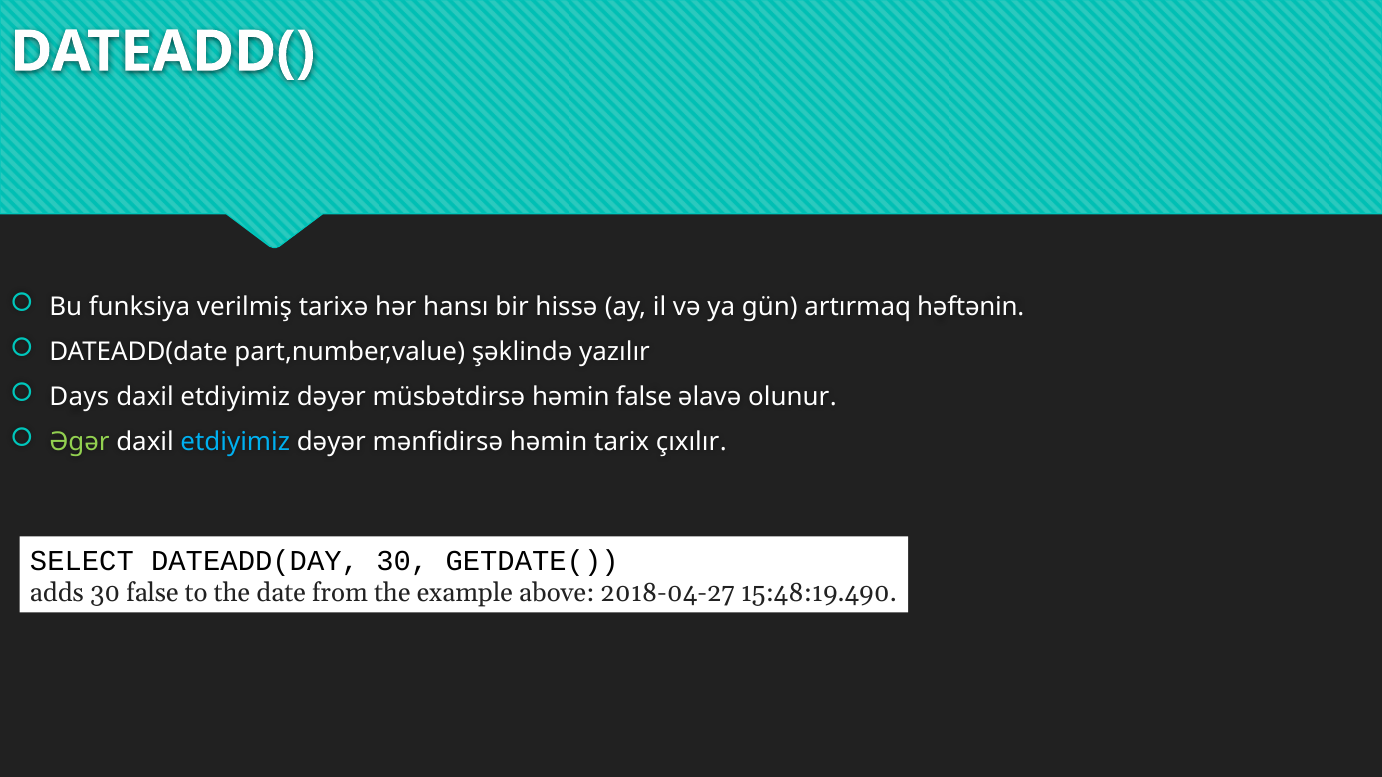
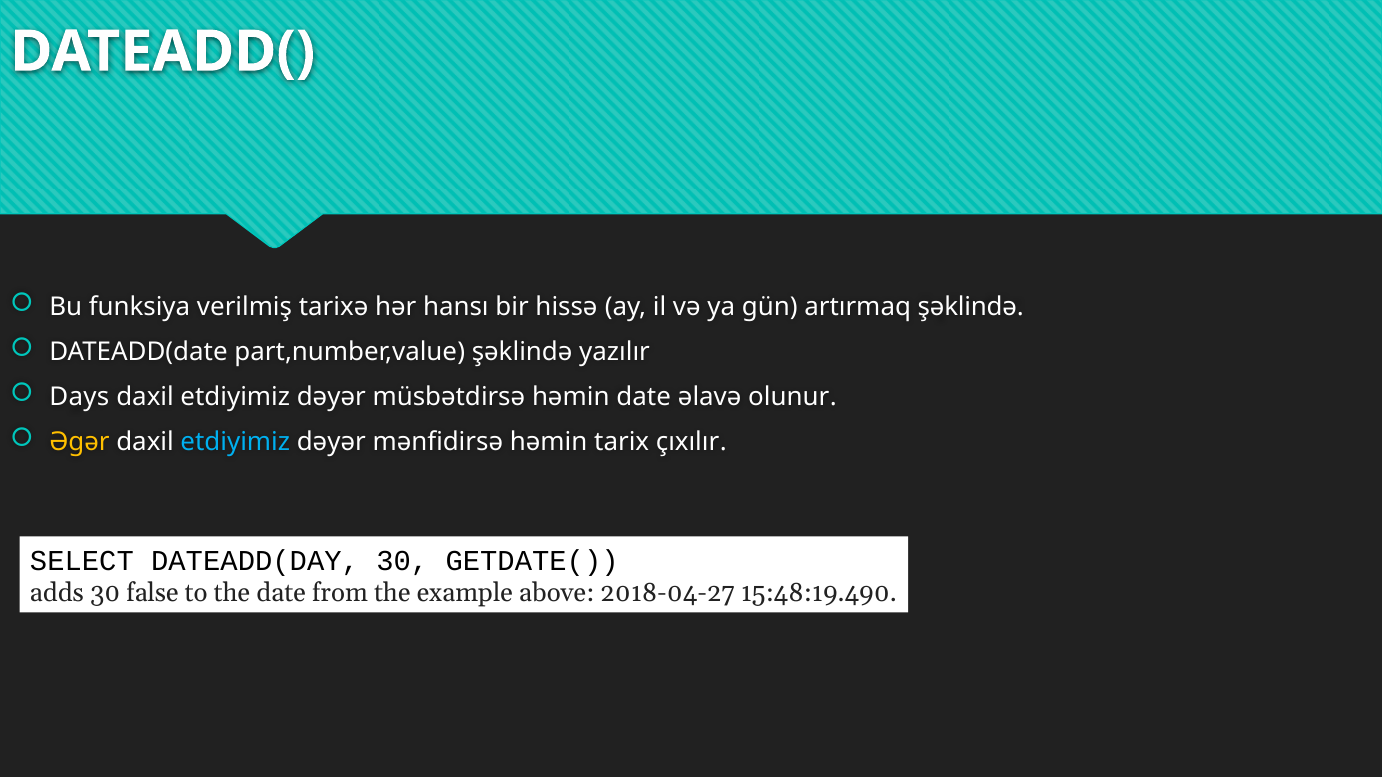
artırmaq həftənin: həftənin -> şəklində (971, 307)
həmin false: false -> date (644, 397)
Əgər colour: light green -> yellow (79, 442)
